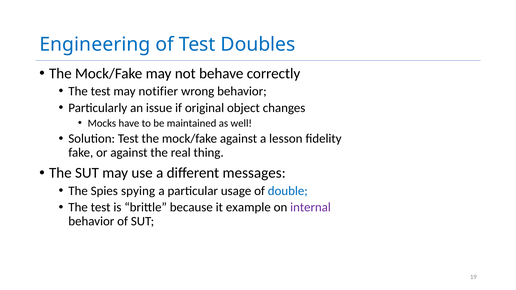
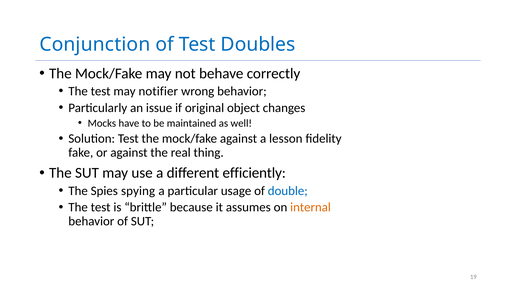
Engineering: Engineering -> Conjunction (95, 44)
messages: messages -> efficiently (254, 173)
example: example -> assumes (248, 208)
internal colour: purple -> orange (310, 208)
